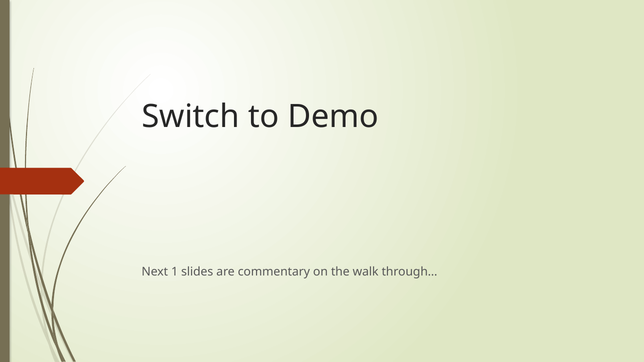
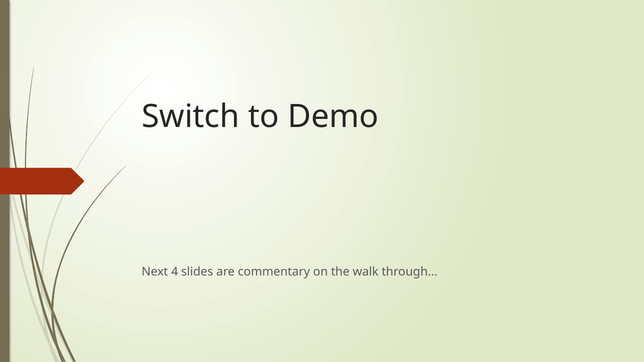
1: 1 -> 4 (175, 272)
